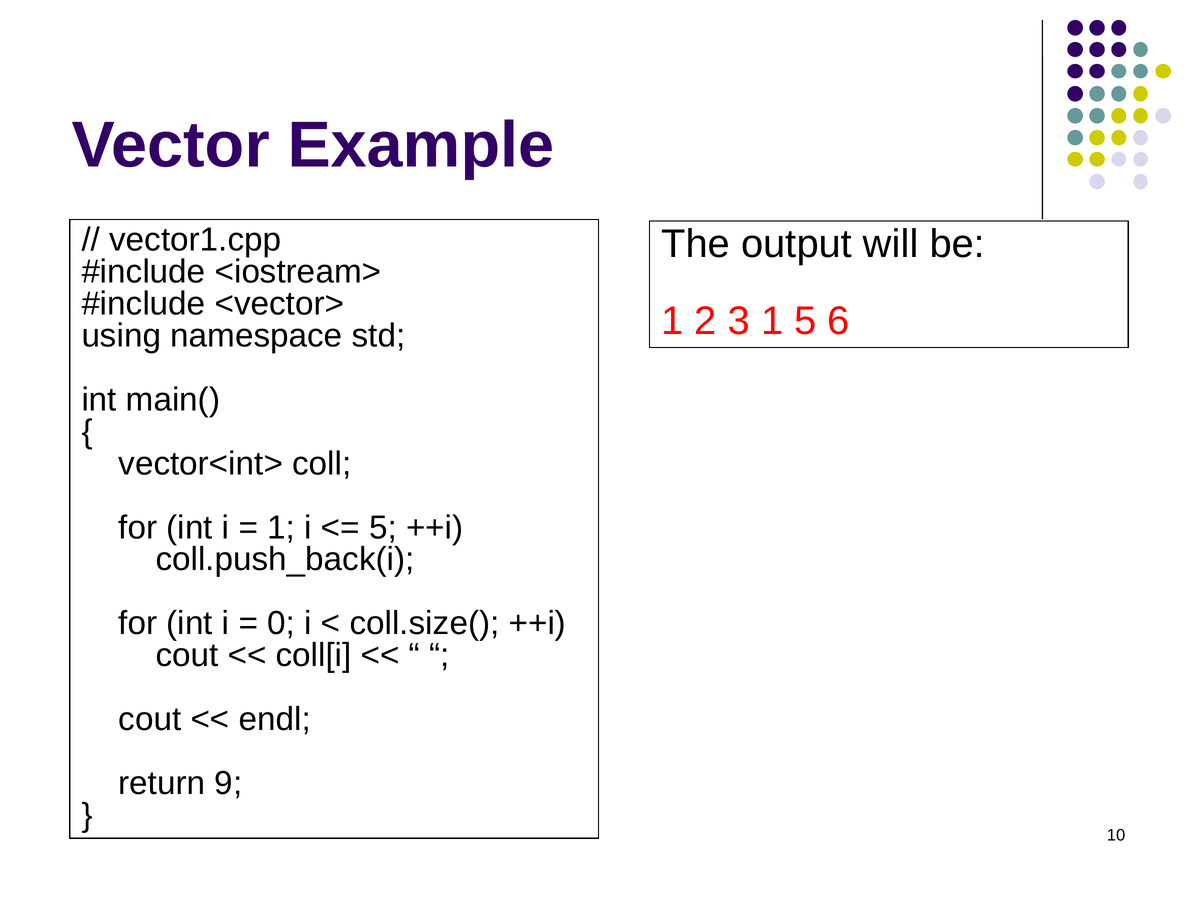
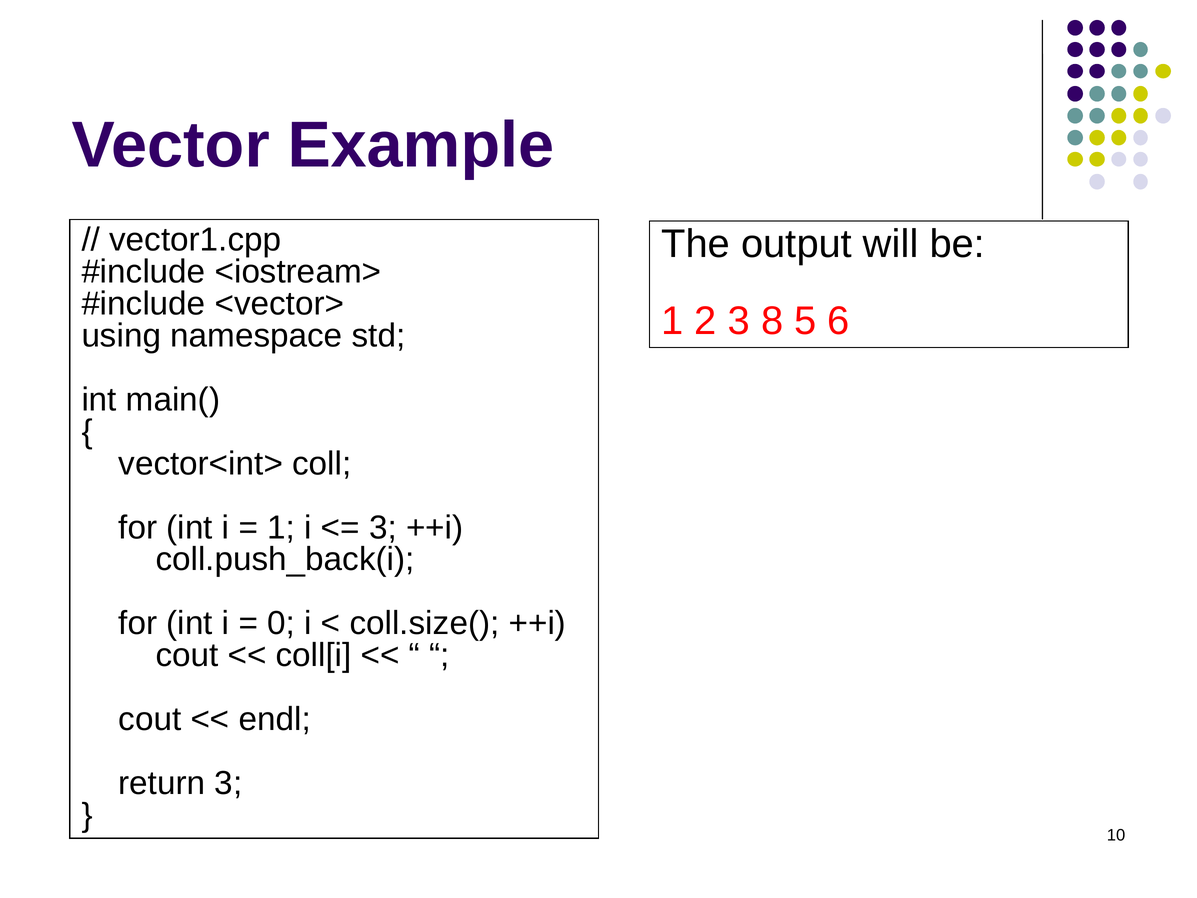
3 1: 1 -> 8 (772, 321)
5: 5 -> 3 (383, 527)
return 9: 9 -> 3 (228, 783)
